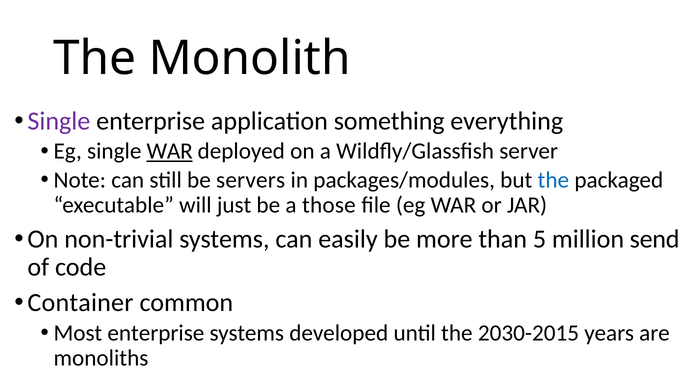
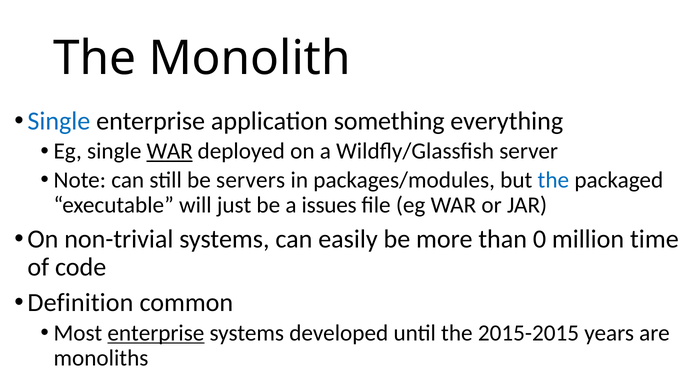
Single colour: purple -> blue (59, 121)
those: those -> issues (329, 205)
5: 5 -> 0 (539, 239)
send: send -> time (654, 239)
Container: Container -> Definition (80, 302)
enterprise underline: none -> present (156, 333)
2030-2015: 2030-2015 -> 2015-2015 (528, 333)
